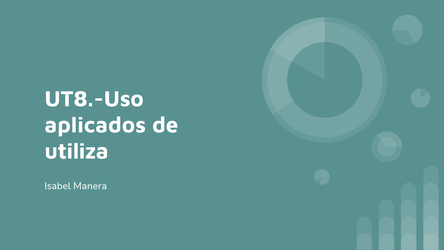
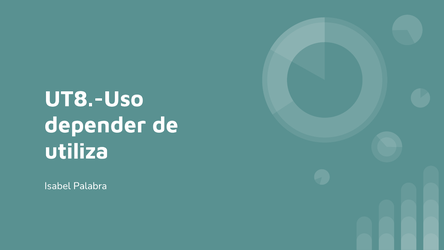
aplicados: aplicados -> depender (95, 125)
Manera: Manera -> Palabra (90, 186)
